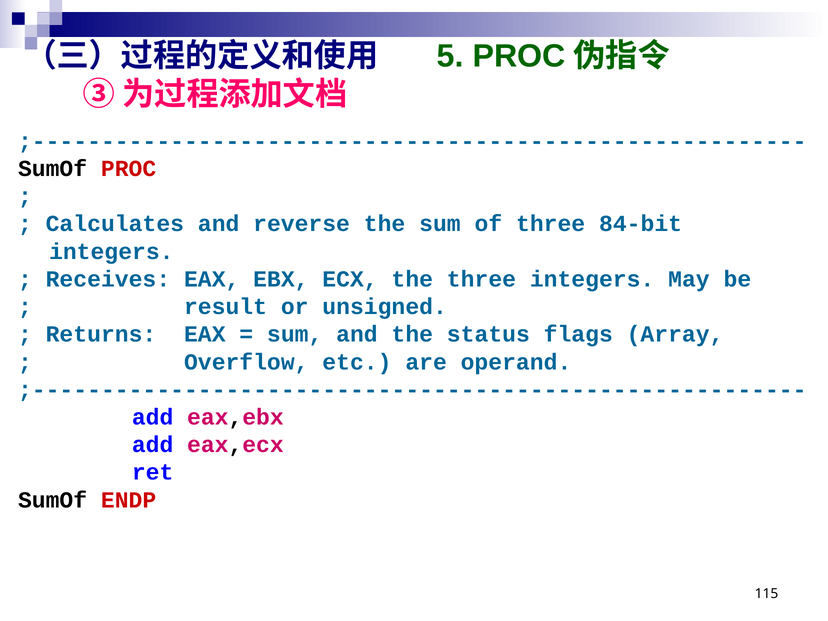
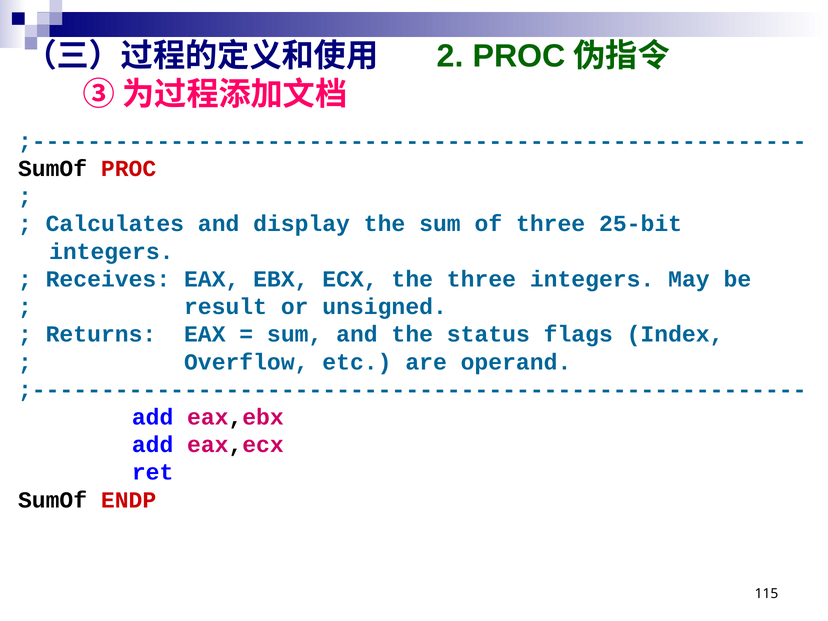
5: 5 -> 2 (450, 56)
reverse: reverse -> display (302, 224)
84-bit: 84-bit -> 25-bit (641, 224)
Array: Array -> Index (675, 334)
